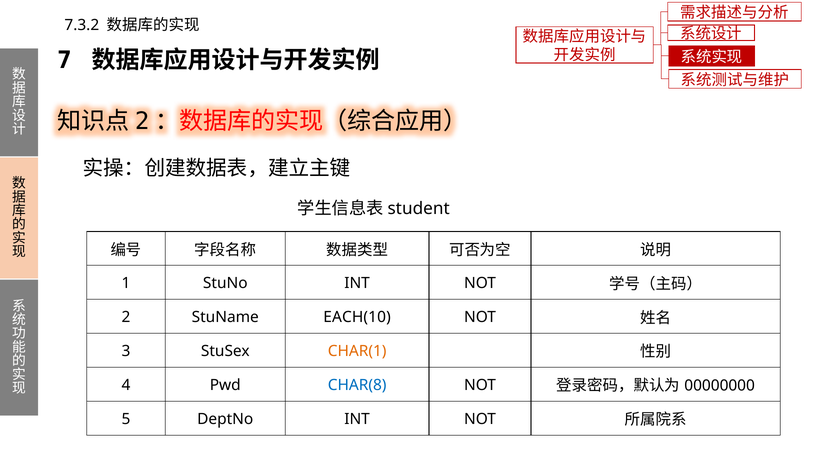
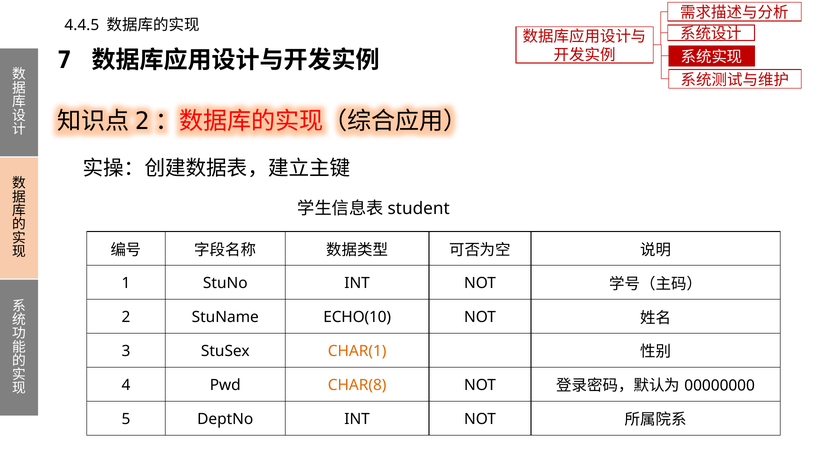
7.3.2: 7.3.2 -> 4.4.5 (82, 25)
EACH(10: EACH(10 -> ECHO(10 (357, 317)
CHAR(8 colour: blue -> orange (357, 385)
